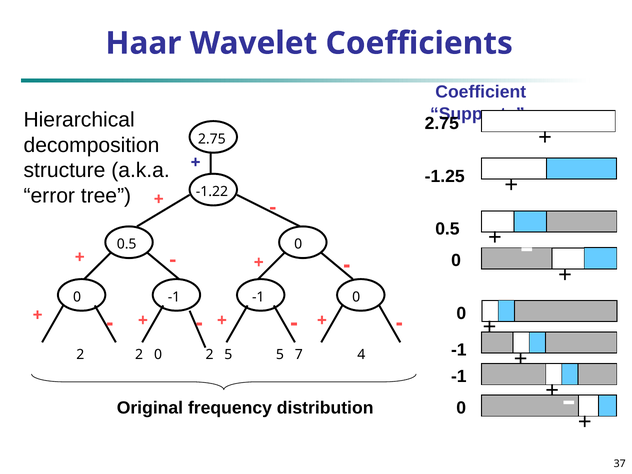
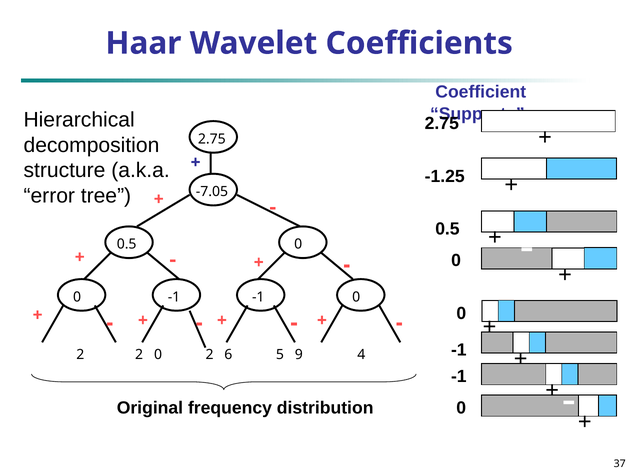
-1.22: -1.22 -> -7.05 (212, 192)
2 5: 5 -> 6 (228, 355)
7: 7 -> 9 (299, 355)
